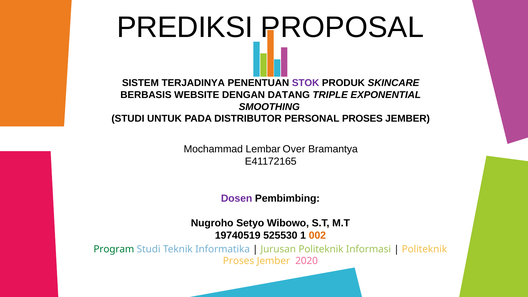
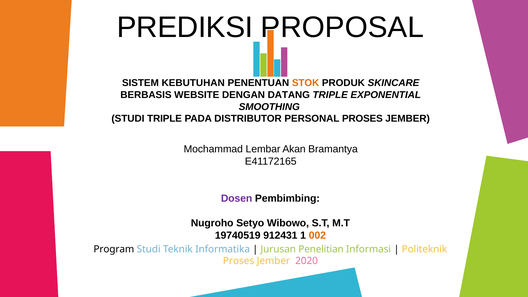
TERJADINYA: TERJADINYA -> KEBUTUHAN (193, 83)
STOK colour: purple -> orange (306, 83)
STUDI UNTUK: UNTUK -> TRIPLE (165, 119)
Over: Over -> Akan (294, 149)
525530: 525530 -> 912431 (280, 235)
Program colour: green -> black (114, 249)
Jurusan Politeknik: Politeknik -> Penelitian (321, 249)
